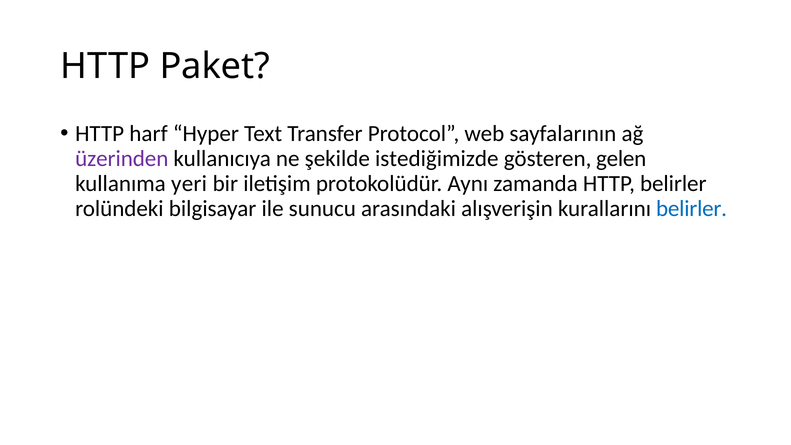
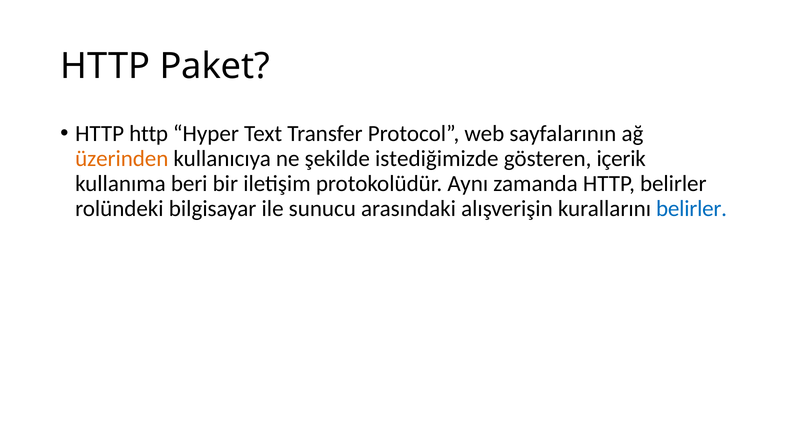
HTTP harf: harf -> http (149, 134)
üzerinden colour: purple -> orange (122, 159)
gelen: gelen -> içerik (621, 159)
yeri: yeri -> beri (189, 184)
